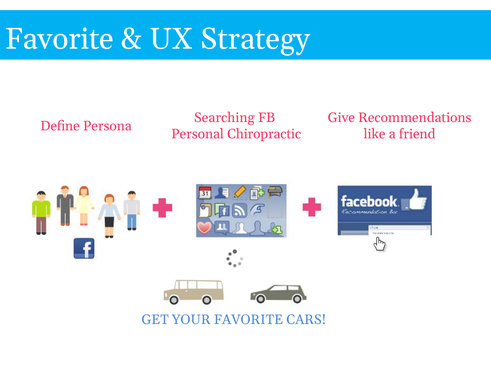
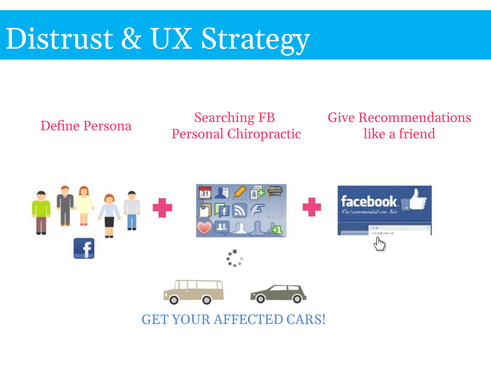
Favorite: Favorite -> Distrust (59, 39)
YOUR FAVORITE: FAVORITE -> AFFECTED (249, 320)
